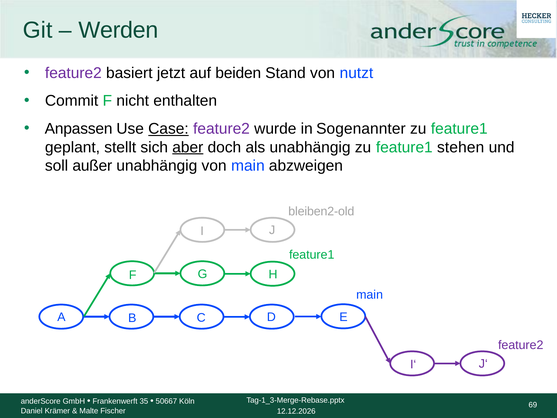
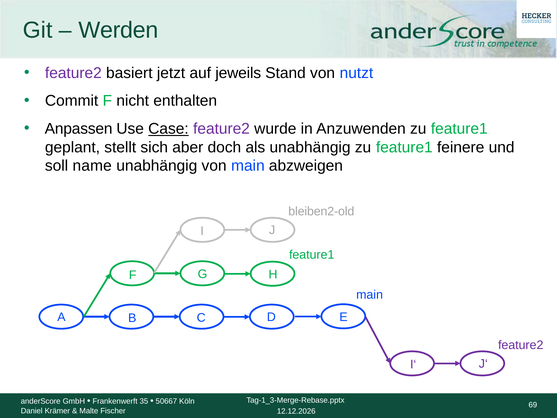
beiden: beiden -> jeweils (238, 73)
Sogenannter: Sogenannter -> Anzuwenden (361, 129)
aber underline: present -> none (188, 147)
stehen: stehen -> feinere (461, 147)
außer: außer -> name (92, 166)
